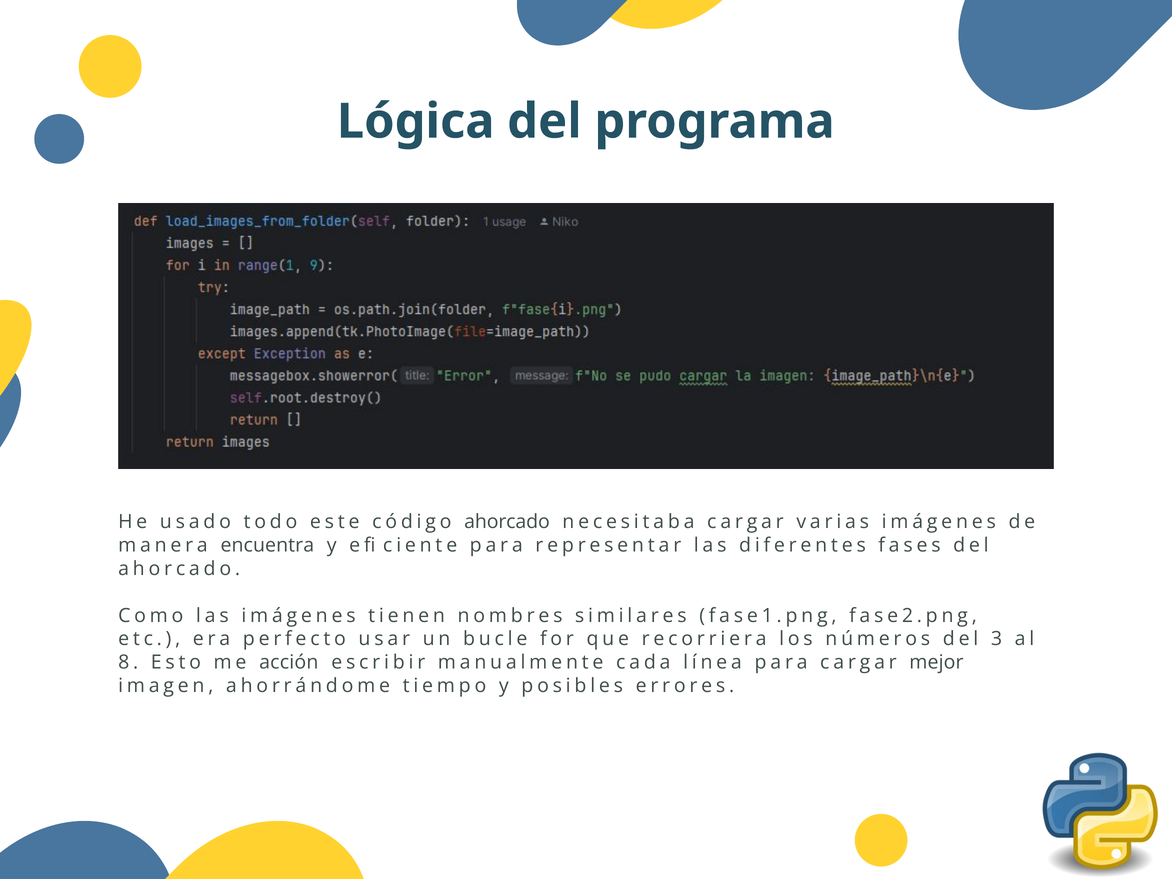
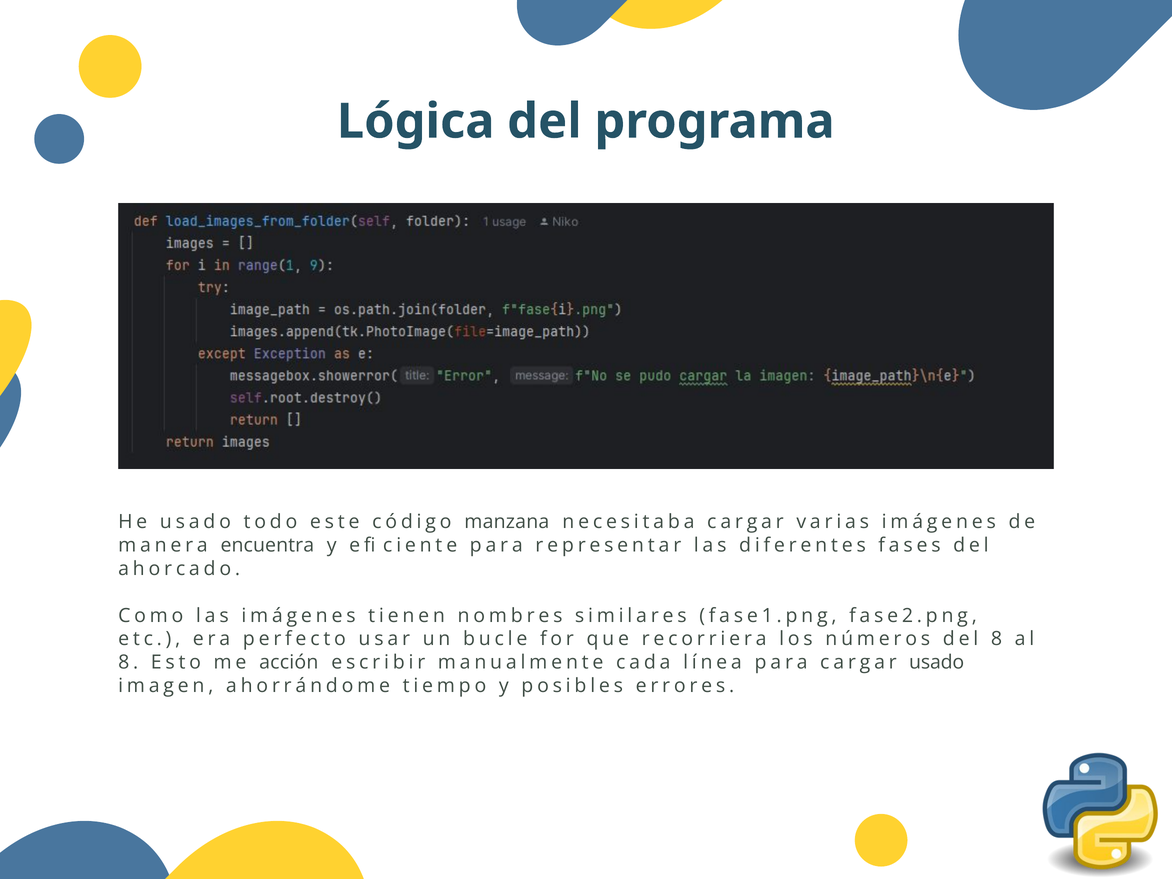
código ahorcado: ahorcado -> manzana (507, 522)
del 3: 3 -> 8 (997, 639)
cargar mejor: mejor -> usado (937, 663)
